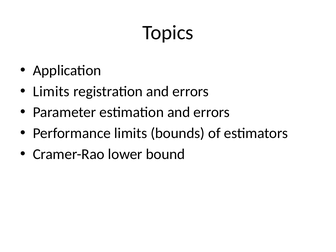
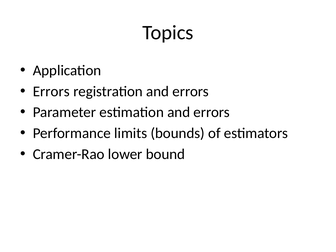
Limits: Limits -> Errors (51, 91)
